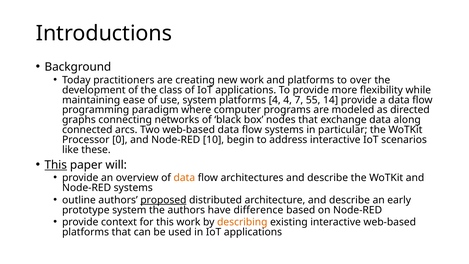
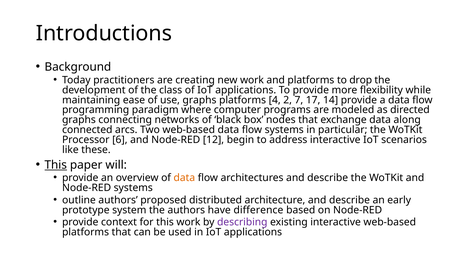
over: over -> drop (361, 80)
use system: system -> graphs (200, 100)
4 4: 4 -> 2 (288, 100)
55: 55 -> 17 (313, 100)
0: 0 -> 6 (120, 140)
10: 10 -> 12 (213, 140)
proposed underline: present -> none (163, 200)
describing colour: orange -> purple (242, 222)
